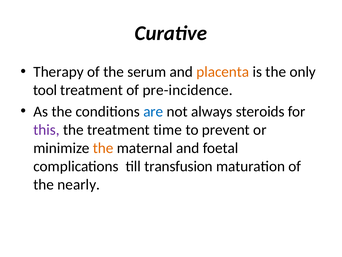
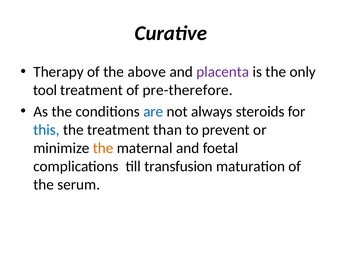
serum: serum -> above (147, 72)
placenta colour: orange -> purple (223, 72)
pre-incidence: pre-incidence -> pre-therefore (188, 90)
this colour: purple -> blue (46, 130)
time: time -> than (168, 130)
nearly: nearly -> serum (79, 184)
